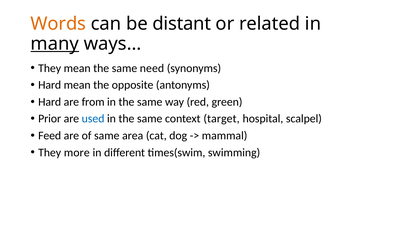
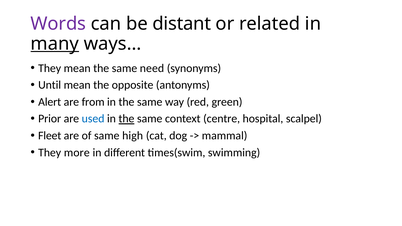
Words colour: orange -> purple (58, 24)
Hard: Hard -> Until (50, 85)
Hard: Hard -> Alert (50, 102)
the underline: none -> present (126, 119)
target: target -> centre (222, 119)
Feed: Feed -> Fleet (50, 136)
area: area -> high (133, 136)
